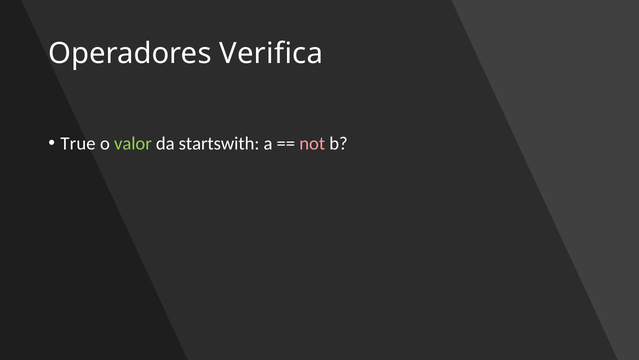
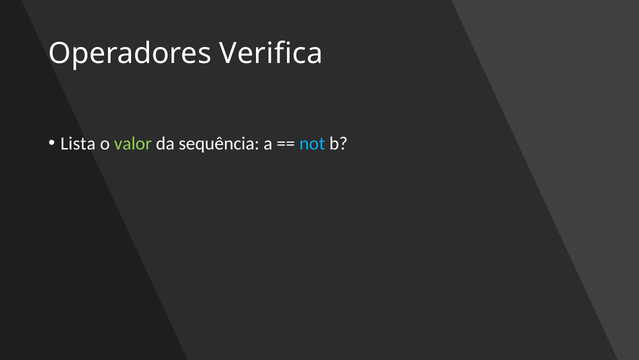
True: True -> Lista (78, 143)
startswith: startswith -> sequência (219, 143)
not colour: pink -> light blue (312, 143)
